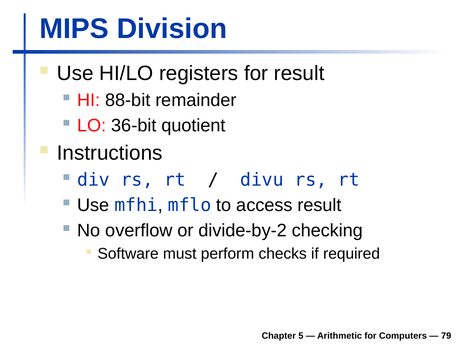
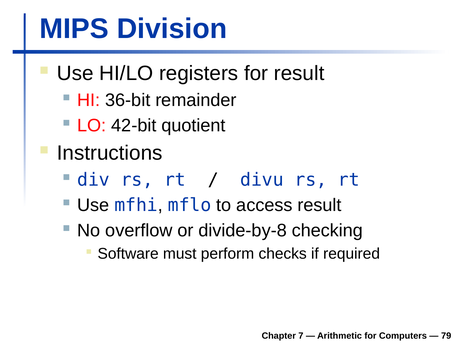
88-bit: 88-bit -> 36-bit (128, 100)
36-bit: 36-bit -> 42-bit (134, 125)
divide-by-2: divide-by-2 -> divide-by-8 (243, 230)
5: 5 -> 7 (301, 336)
